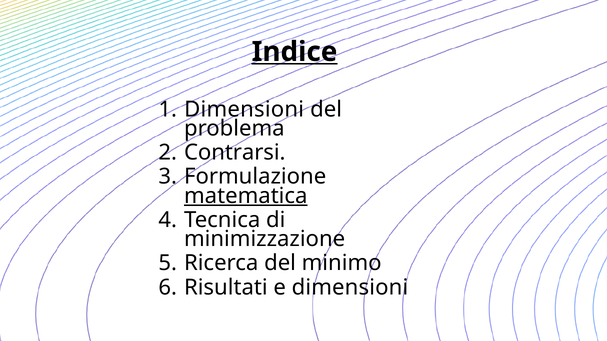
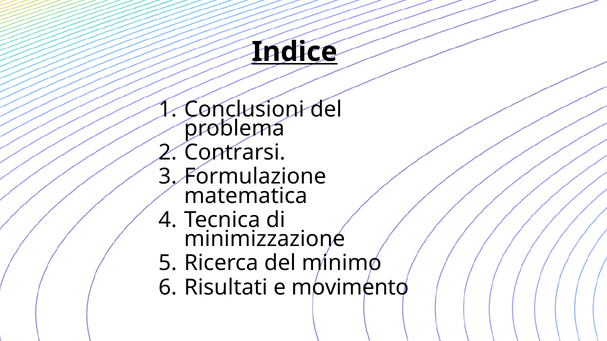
Dimensioni: Dimensioni -> Conclusioni (244, 109)
matematica underline: present -> none (246, 196)
e dimensioni: dimensioni -> movimento (350, 288)
